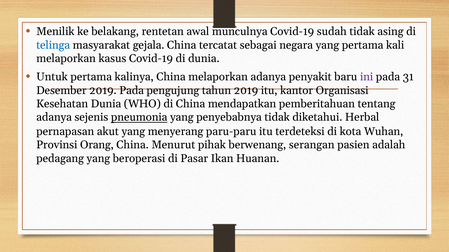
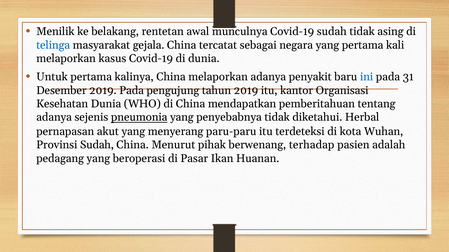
ini colour: purple -> blue (367, 77)
Provinsi Orang: Orang -> Sudah (97, 145)
serangan: serangan -> terhadap (312, 145)
